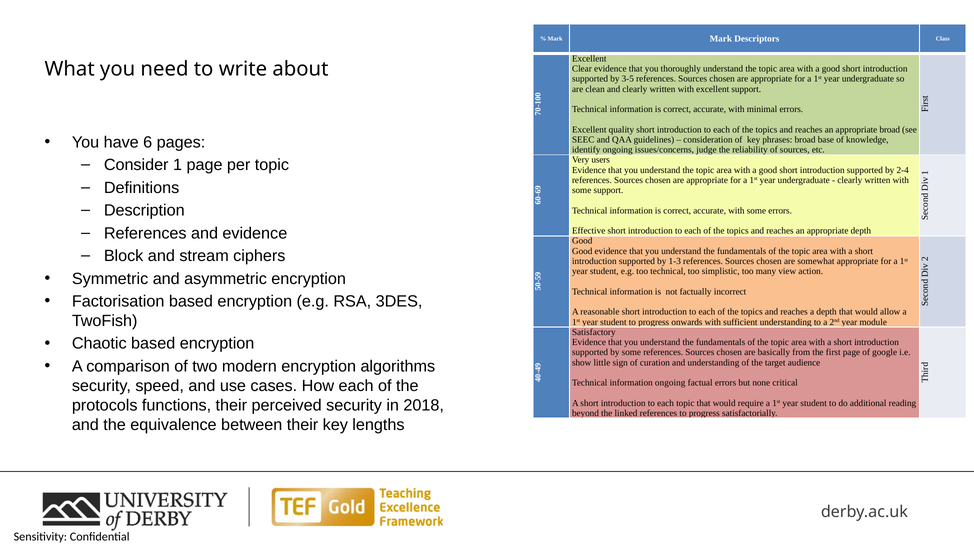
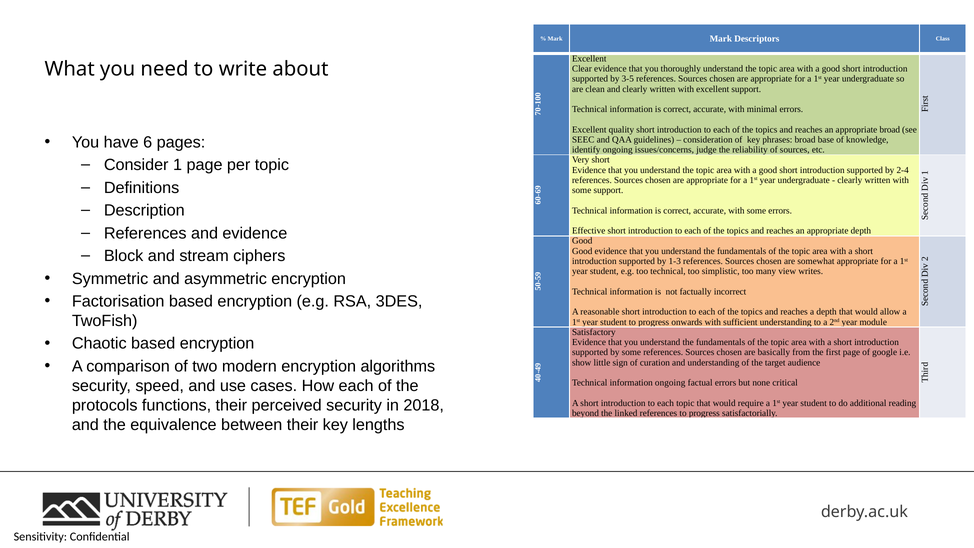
Very users: users -> short (601, 160)
action: action -> writes (811, 271)
